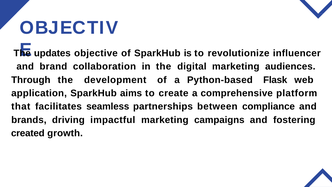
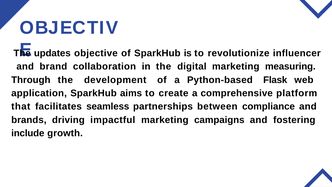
audiences: audiences -> measuring (290, 66)
created: created -> include (28, 133)
